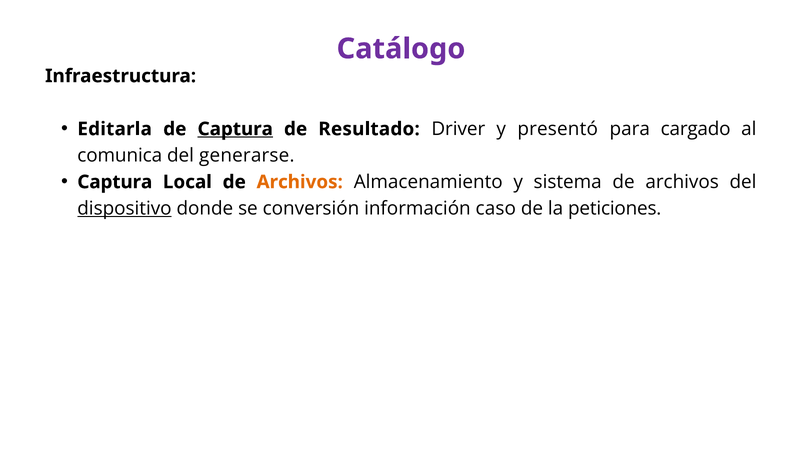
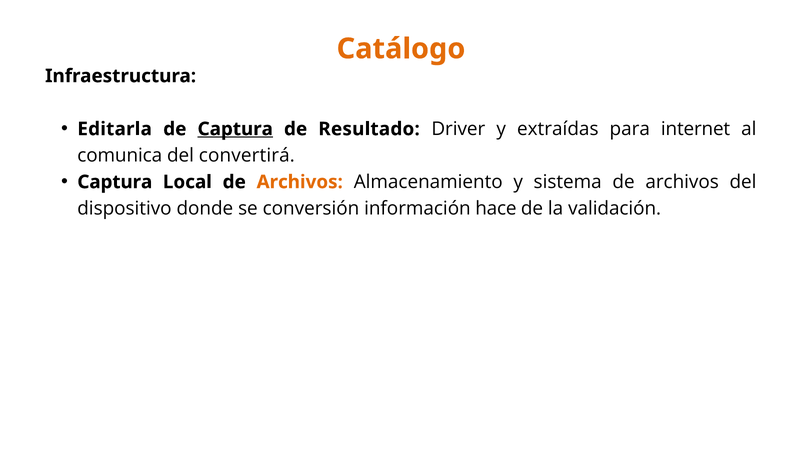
Catálogo colour: purple -> orange (401, 49)
presentó: presentó -> extraídas (558, 129)
cargado: cargado -> internet (696, 129)
generarse: generarse -> convertirá (247, 156)
dispositivo underline: present -> none (124, 209)
caso: caso -> hace (496, 209)
peticiones: peticiones -> validación (615, 209)
